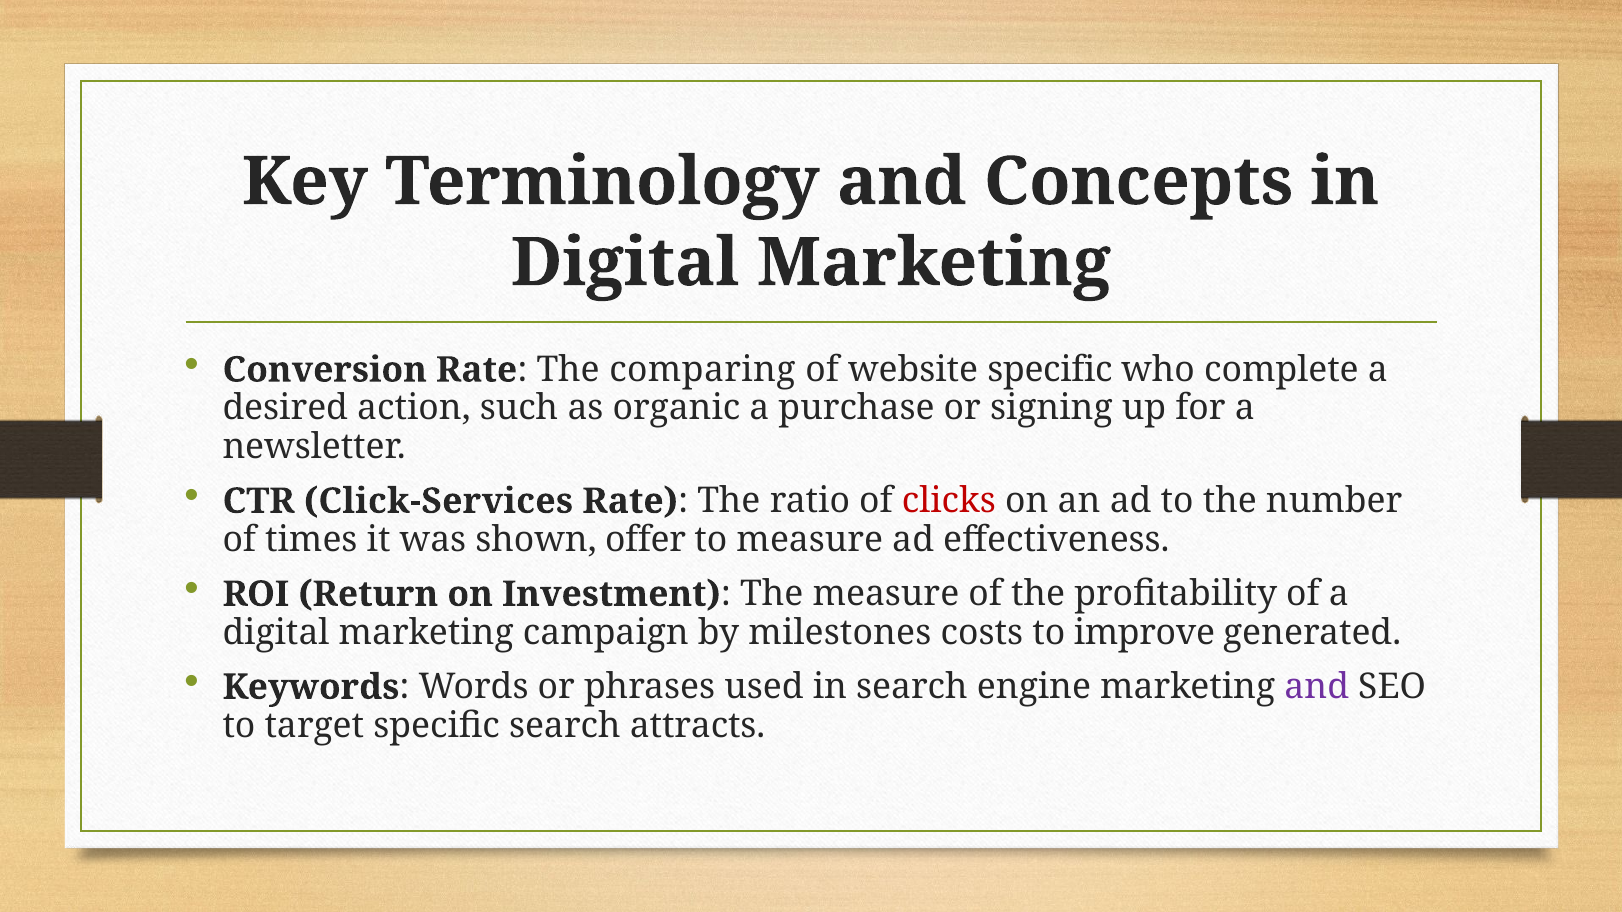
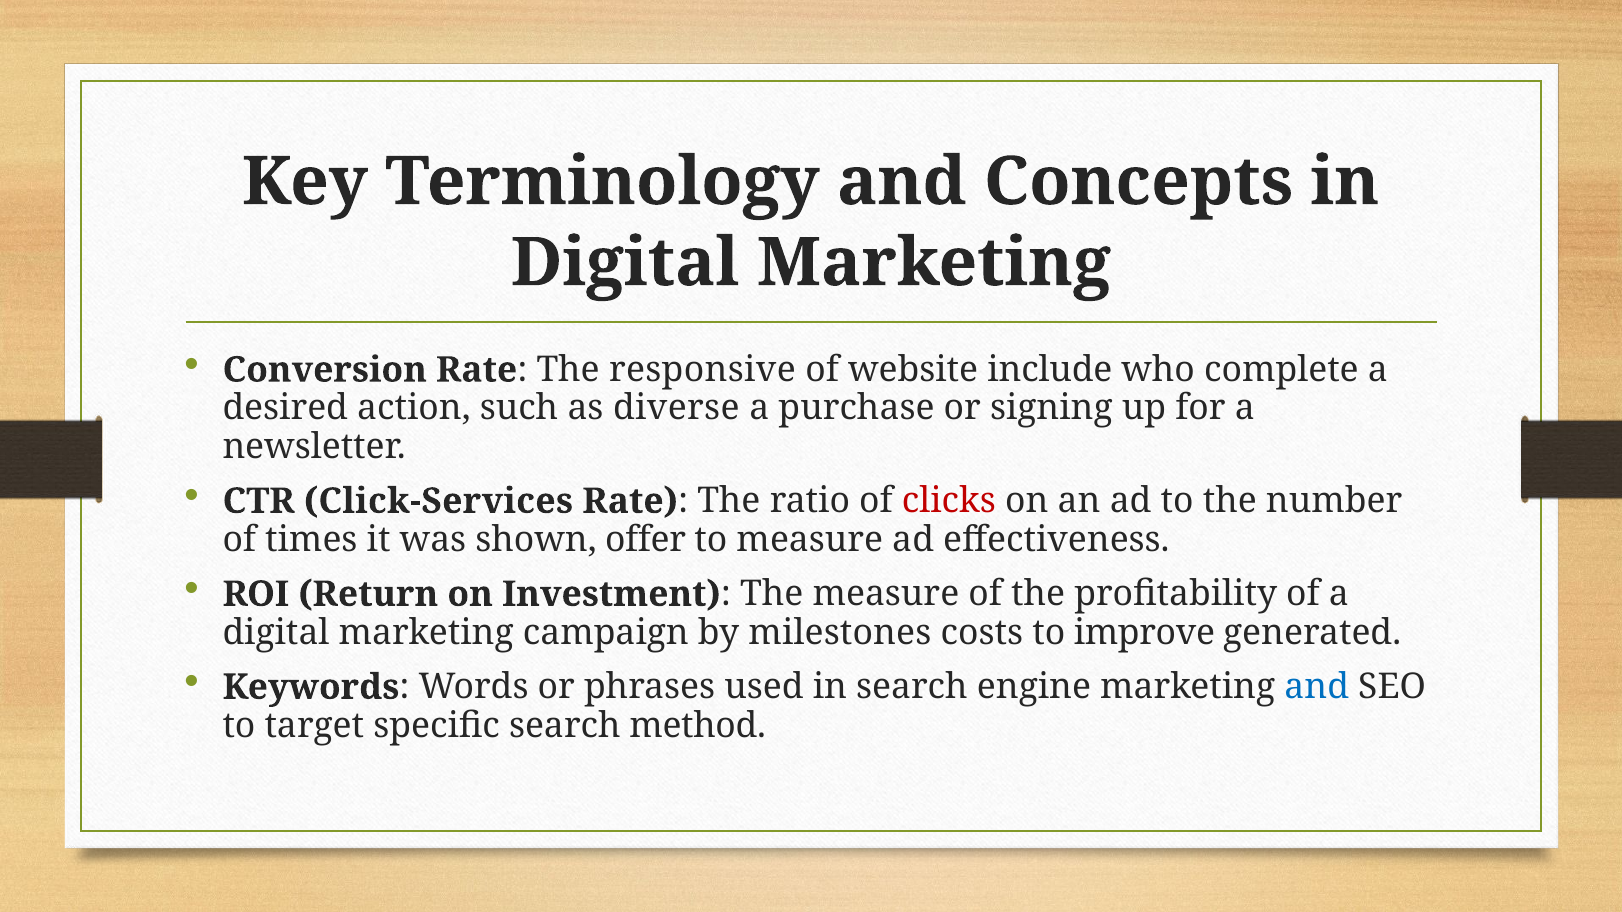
comparing: comparing -> responsive (702, 370)
website specific: specific -> include (1050, 370)
organic: organic -> diverse (676, 408)
and colour: purple -> blue (1317, 687)
attracts: attracts -> method (698, 726)
